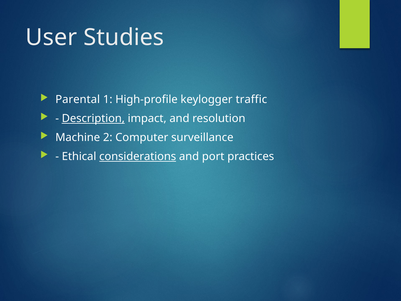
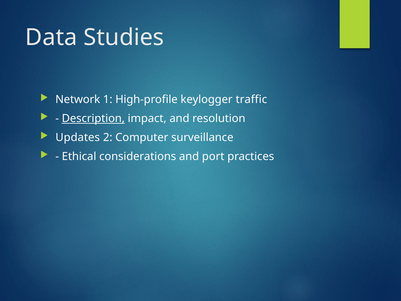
User: User -> Data (51, 38)
Parental: Parental -> Network (78, 100)
Machine: Machine -> Updates (78, 137)
considerations underline: present -> none (138, 156)
